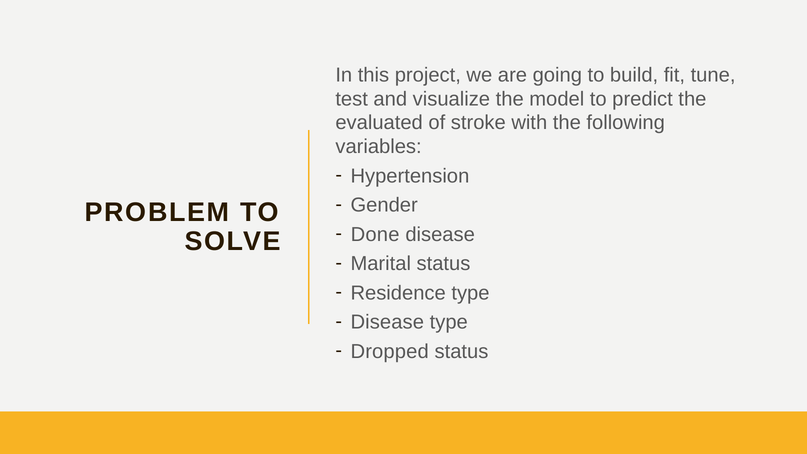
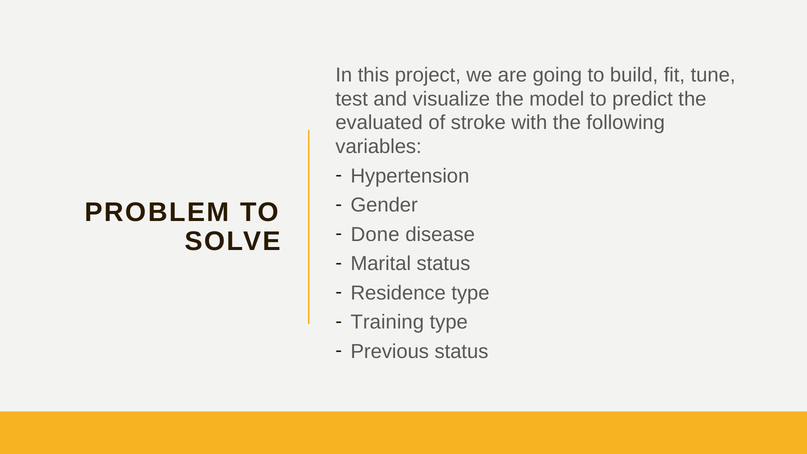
Disease: Disease -> Training (387, 322)
Dropped: Dropped -> Previous (390, 351)
